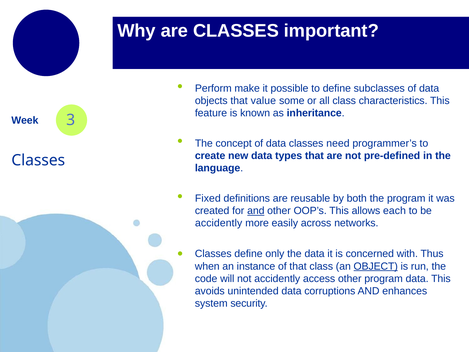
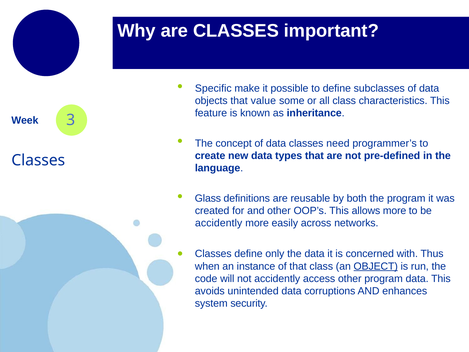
Perform: Perform -> Specific (213, 88)
Fixed: Fixed -> Glass (208, 198)
and underline: present -> none (256, 211)
allows each: each -> more (395, 211)
